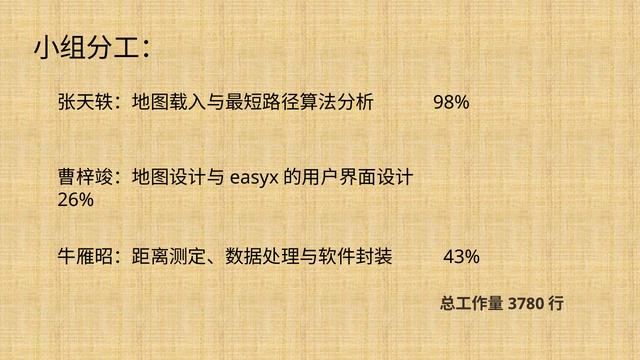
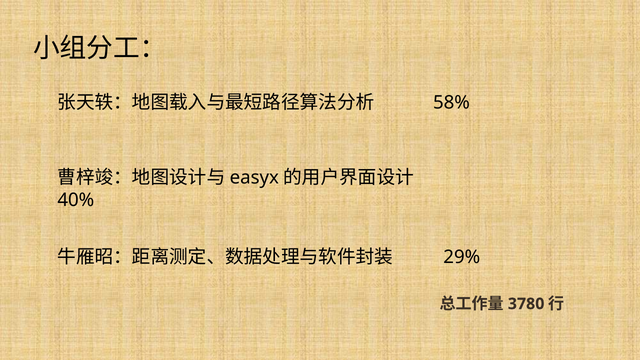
98%: 98% -> 58% (451, 103)
26%: 26% -> 40% (76, 200)
43%: 43% -> 29% (462, 257)
